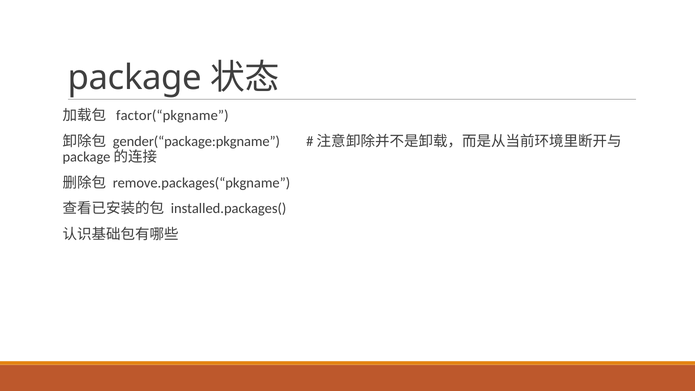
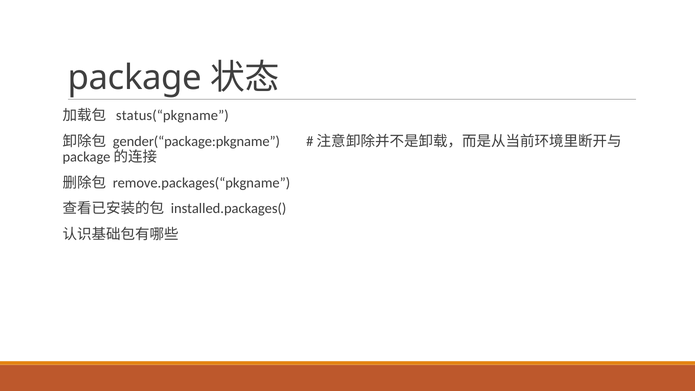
factor(“pkgname: factor(“pkgname -> status(“pkgname (172, 116)
